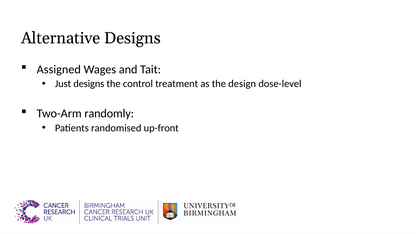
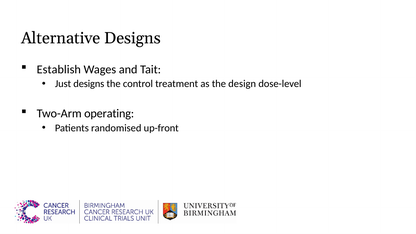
Assigned: Assigned -> Establish (59, 69)
randomly: randomly -> operating (109, 114)
